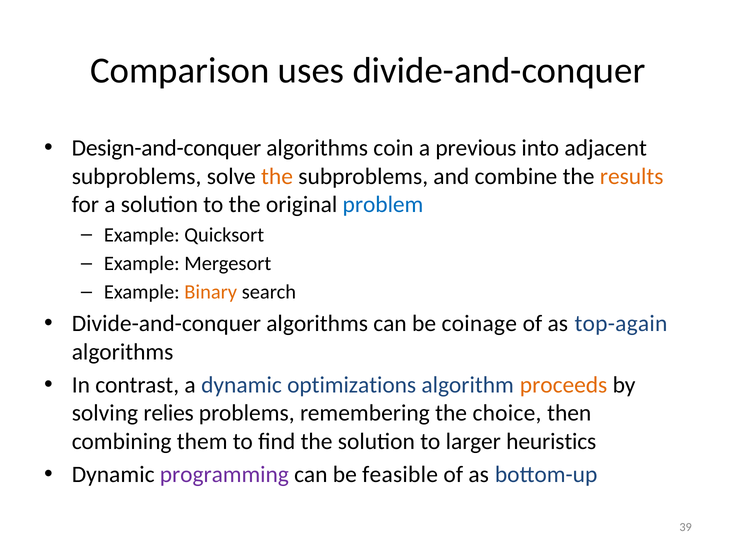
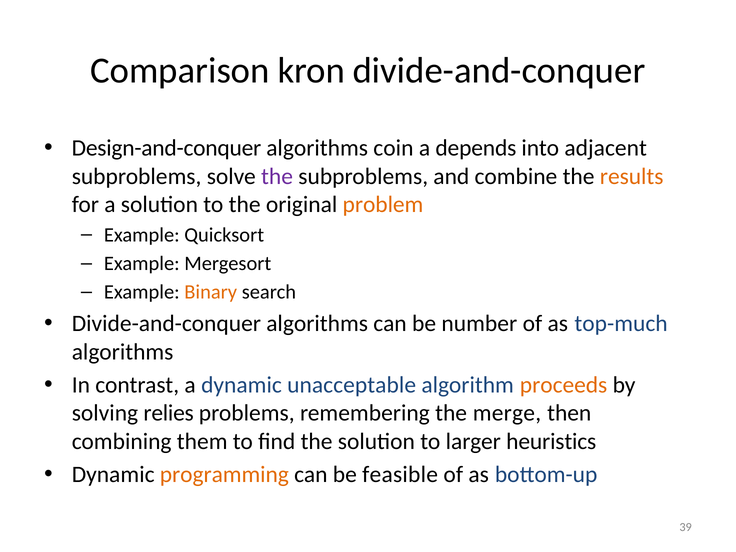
uses: uses -> kron (311, 71)
previous: previous -> depends (476, 148)
the colour: orange -> purple (277, 176)
problem colour: blue -> orange (383, 205)
coinage: coinage -> number (479, 324)
top-again: top-again -> top-much (621, 324)
optimizations: optimizations -> unacceptable (352, 385)
choice: choice -> merge (507, 413)
programming colour: purple -> orange (224, 474)
